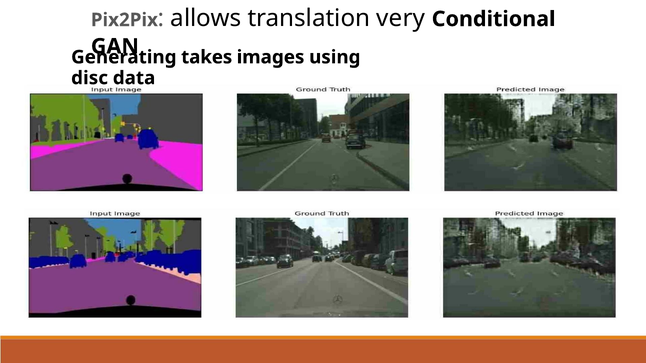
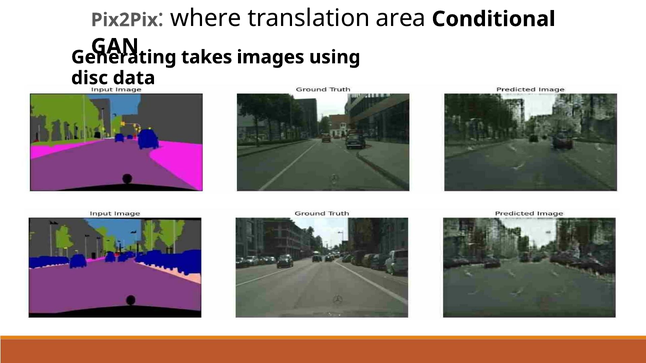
allows: allows -> where (206, 18)
very: very -> area (401, 18)
